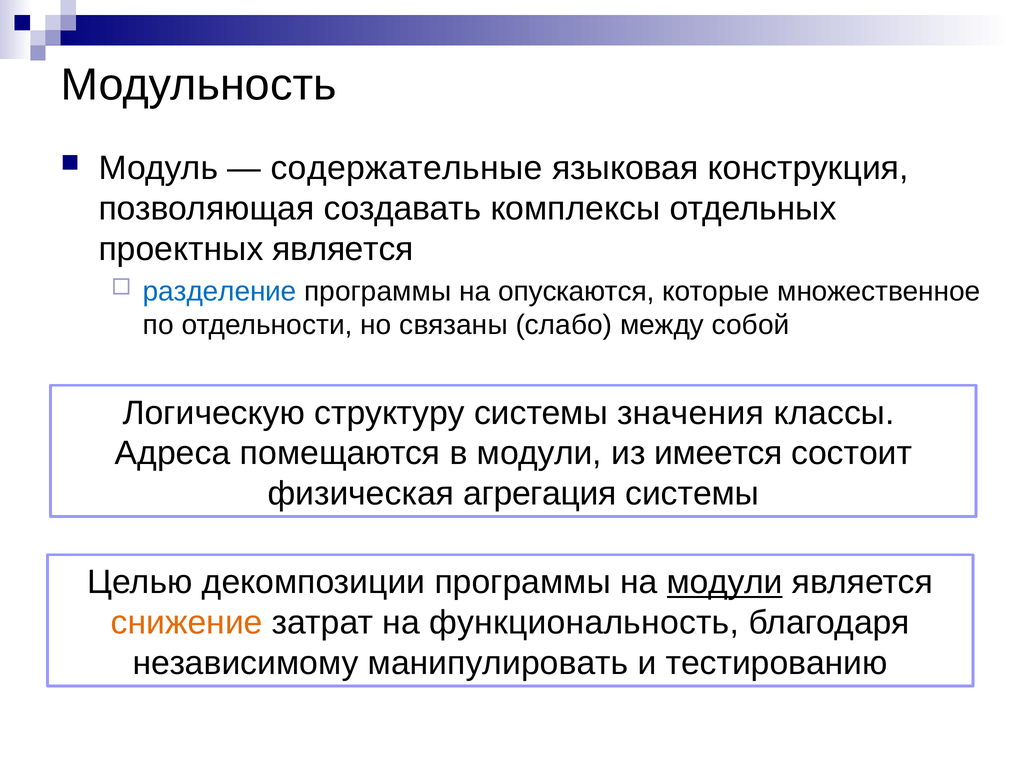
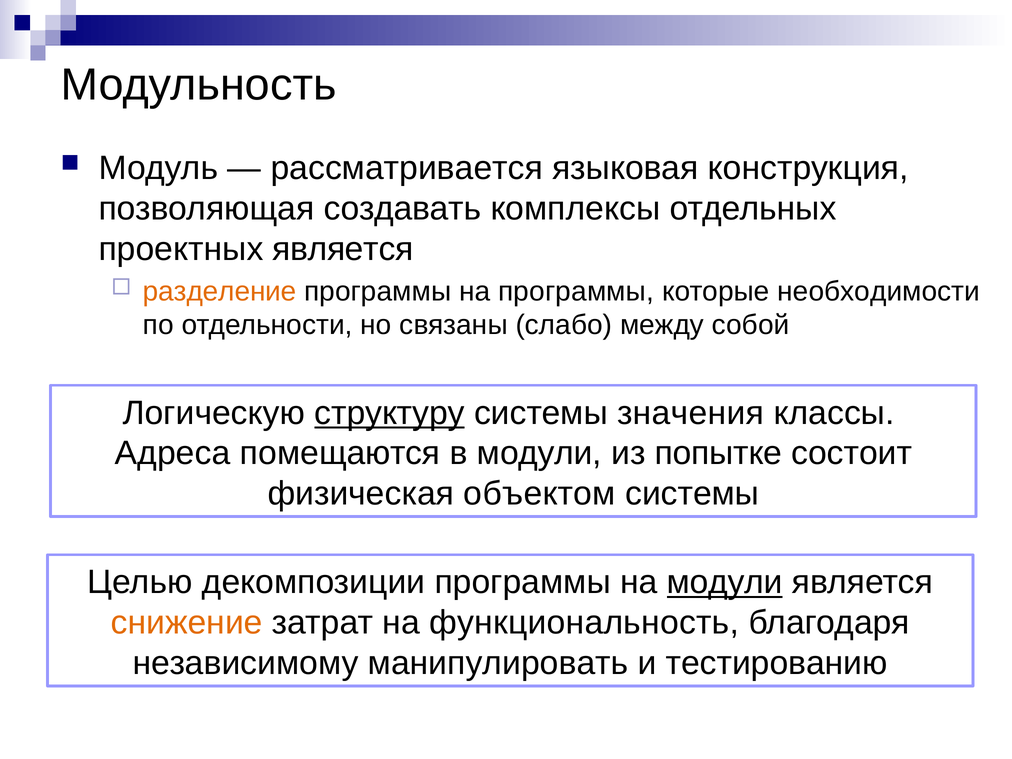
содержательные: содержательные -> рассматривается (407, 168)
разделение colour: blue -> orange (220, 291)
на опускаются: опускаются -> программы (576, 291)
множественное: множественное -> необходимости (879, 291)
структуру underline: none -> present (390, 413)
имеется: имеется -> попытке (718, 453)
агрегация: агрегация -> объектом (540, 494)
